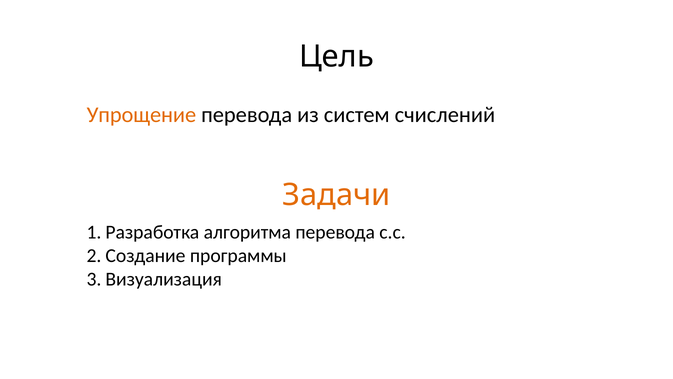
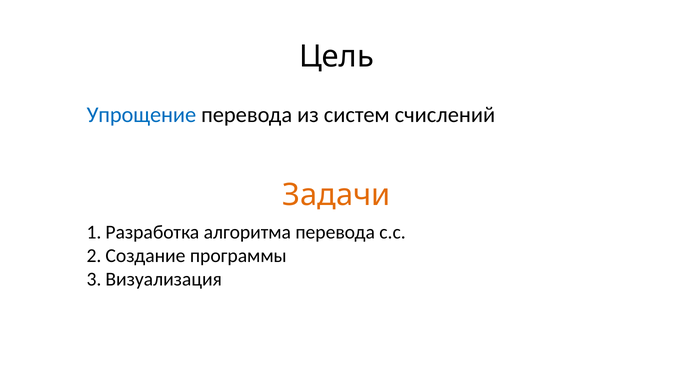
Упрощение colour: orange -> blue (141, 114)
